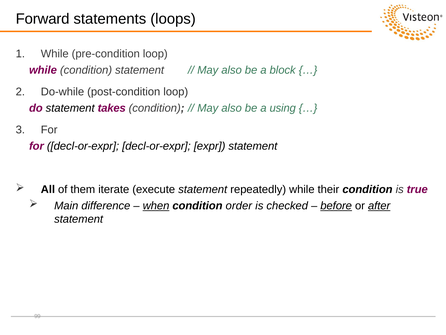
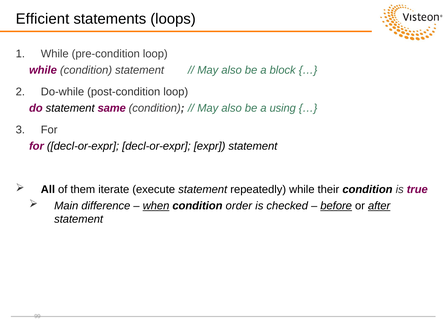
Forward: Forward -> Efficient (43, 19)
takes: takes -> same (112, 108)
